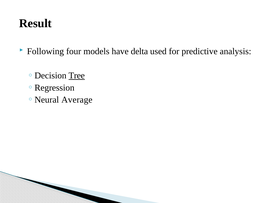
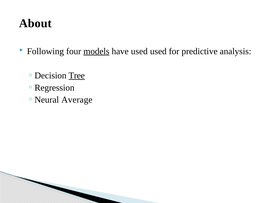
Result: Result -> About (35, 23)
models underline: none -> present (96, 51)
have delta: delta -> used (139, 51)
